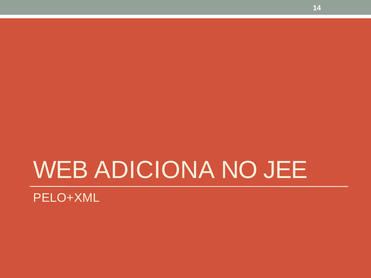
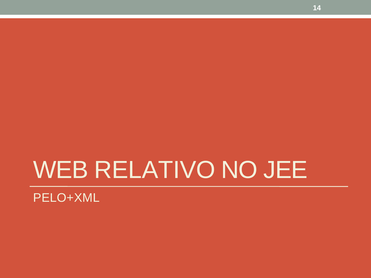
ADICIONA: ADICIONA -> RELATIVO (155, 170)
